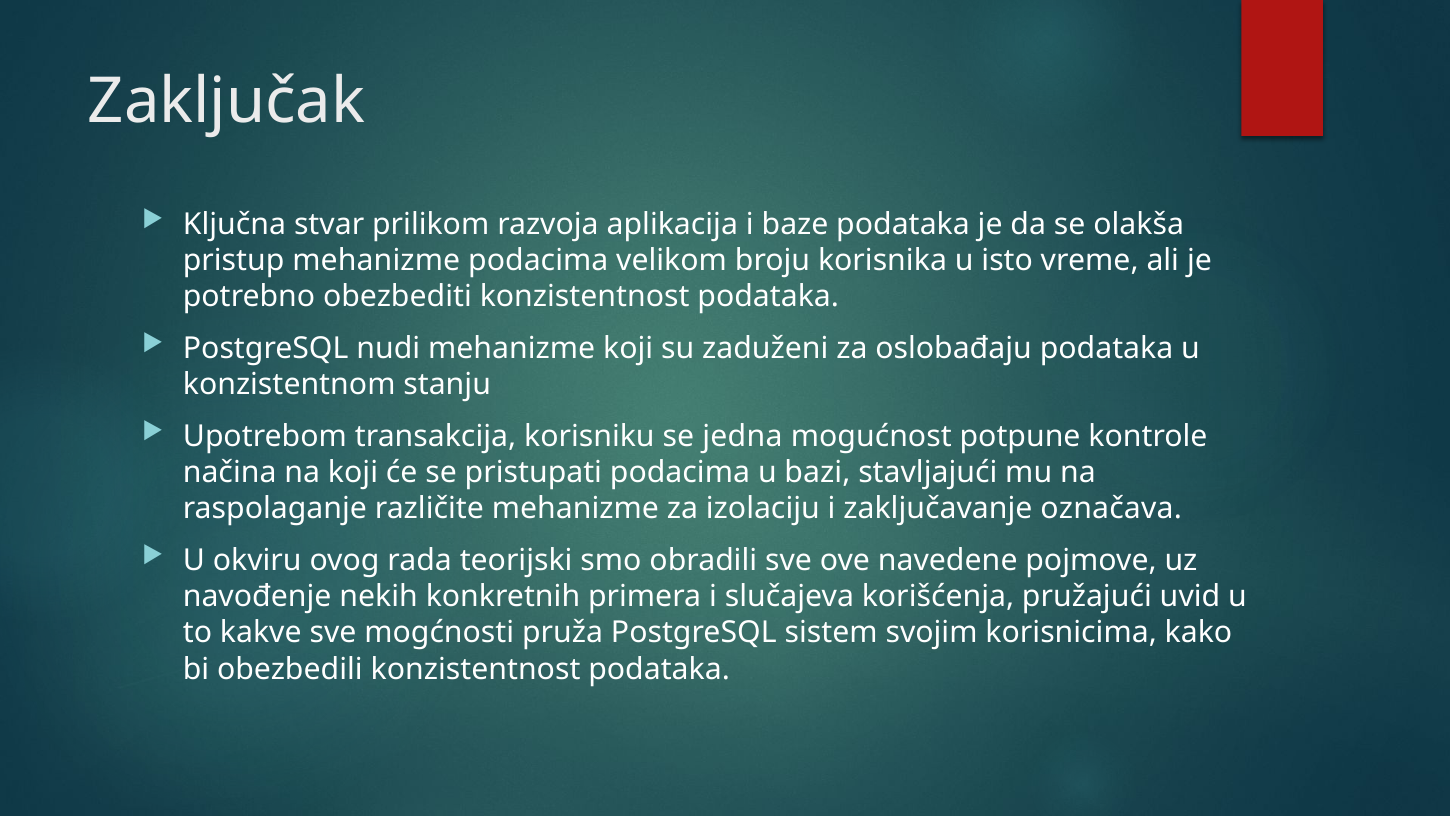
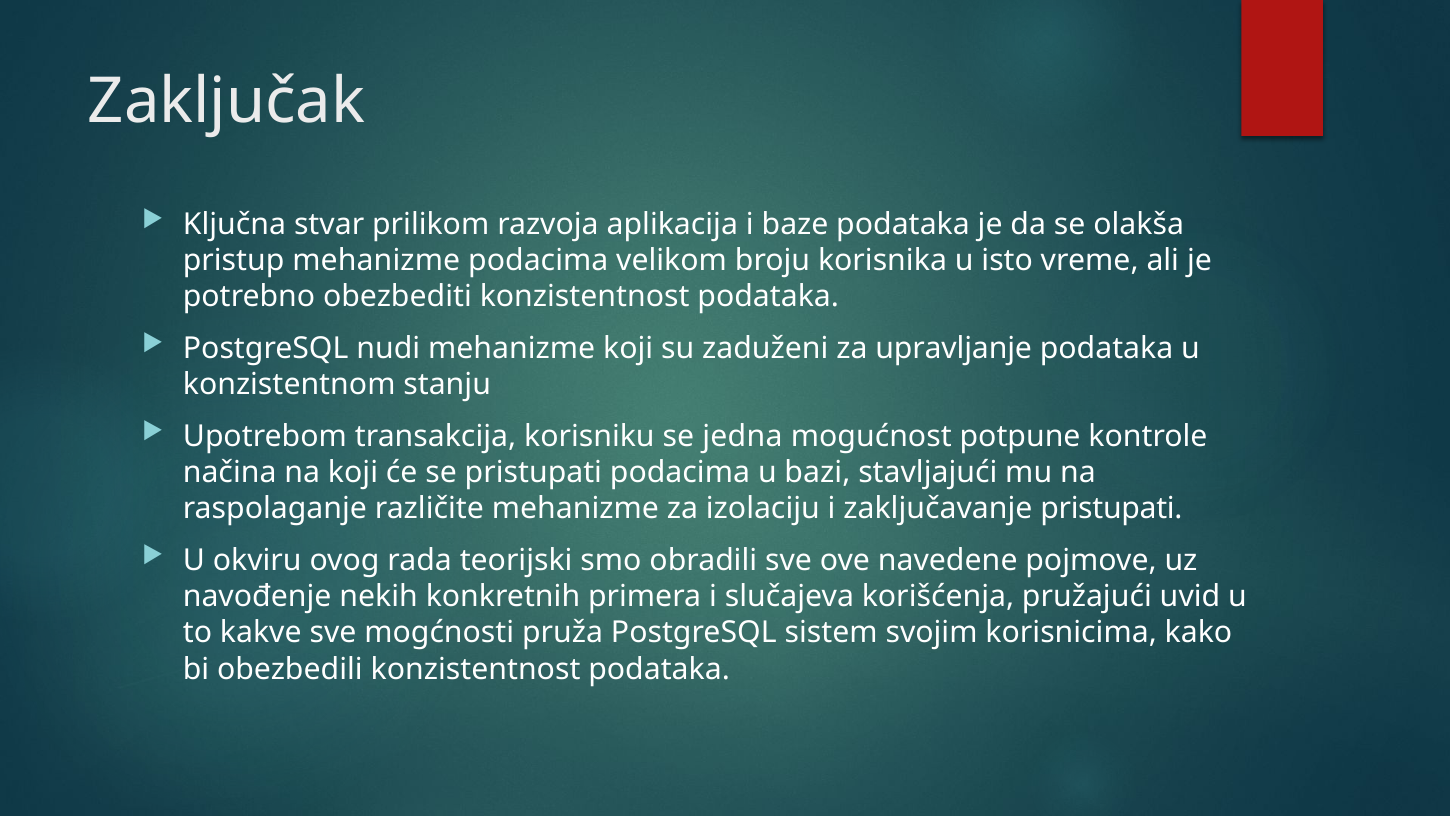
oslobađaju: oslobađaju -> upravljanje (954, 348)
zaključavanje označava: označava -> pristupati (1111, 509)
